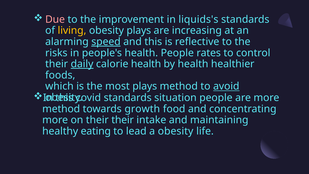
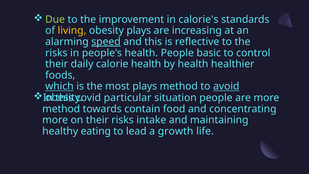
Due colour: pink -> light green (55, 19)
liquids's: liquids's -> calorie's (198, 19)
rates: rates -> basic (209, 53)
daily underline: present -> none (82, 64)
which underline: none -> present (59, 86)
covid standards: standards -> particular (128, 98)
growth: growth -> contain (142, 109)
their their: their -> risks (123, 120)
a obesity: obesity -> growth (176, 131)
